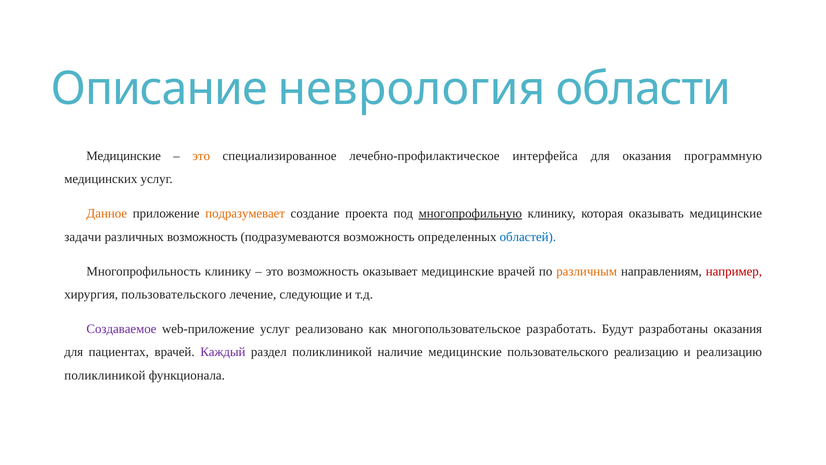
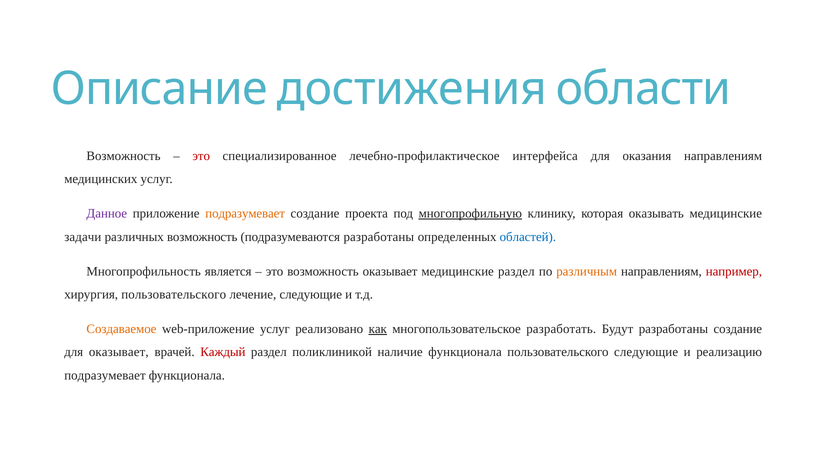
неврология: неврология -> достижения (412, 89)
Медицинские: Медицинские -> Возможность (124, 156)
это colour: orange -> red (201, 156)
оказания программную: программную -> направлениям (723, 156)
Данное colour: orange -> purple (107, 213)
подразумеваются возможность: возможность -> разработаны (379, 237)
Многопрофильность клинику: клинику -> является (228, 271)
медицинские врачей: врачей -> раздел (516, 271)
Создаваемое colour: purple -> orange (121, 329)
как underline: none -> present (378, 329)
разработаны оказания: оказания -> создание (738, 329)
для пациентах: пациентах -> оказывает (119, 352)
Каждый colour: purple -> red (223, 352)
наличие медицинские: медицинские -> функционала (465, 352)
пользовательского реализацию: реализацию -> следующие (646, 352)
поликлиникой: поликлиникой -> подразумевает (105, 375)
